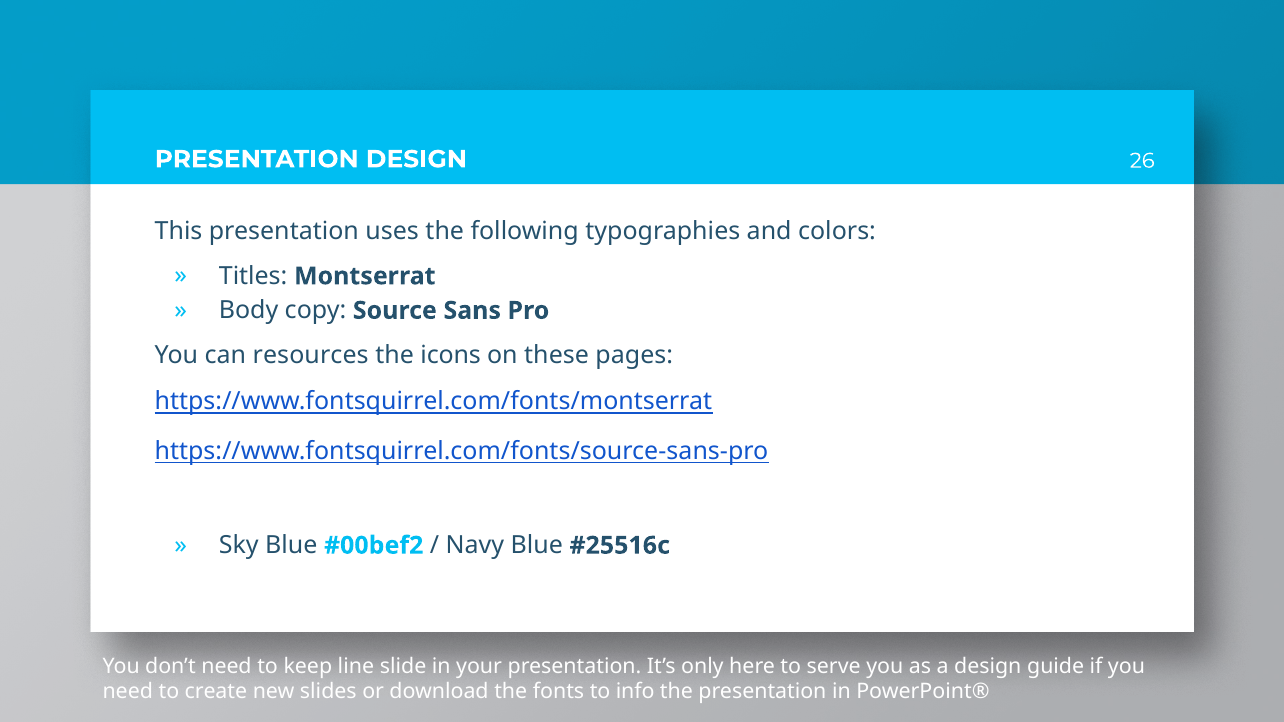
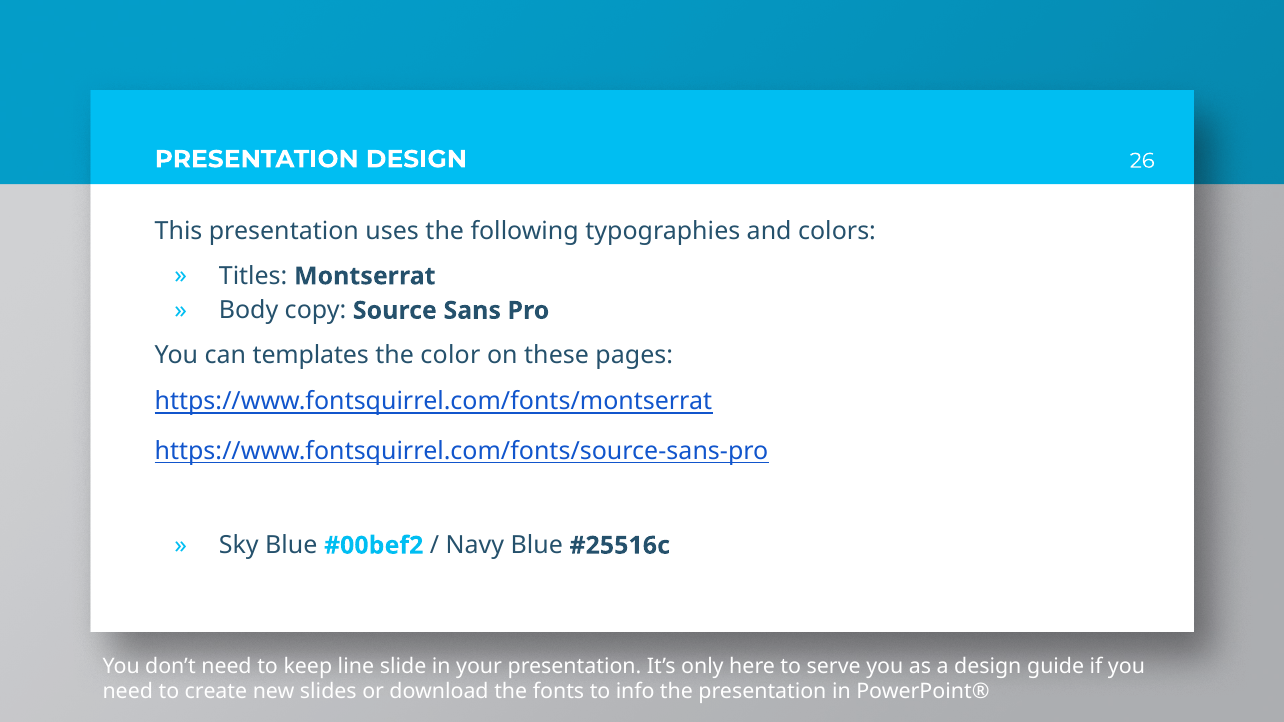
resources: resources -> templates (311, 356)
icons: icons -> color (450, 356)
